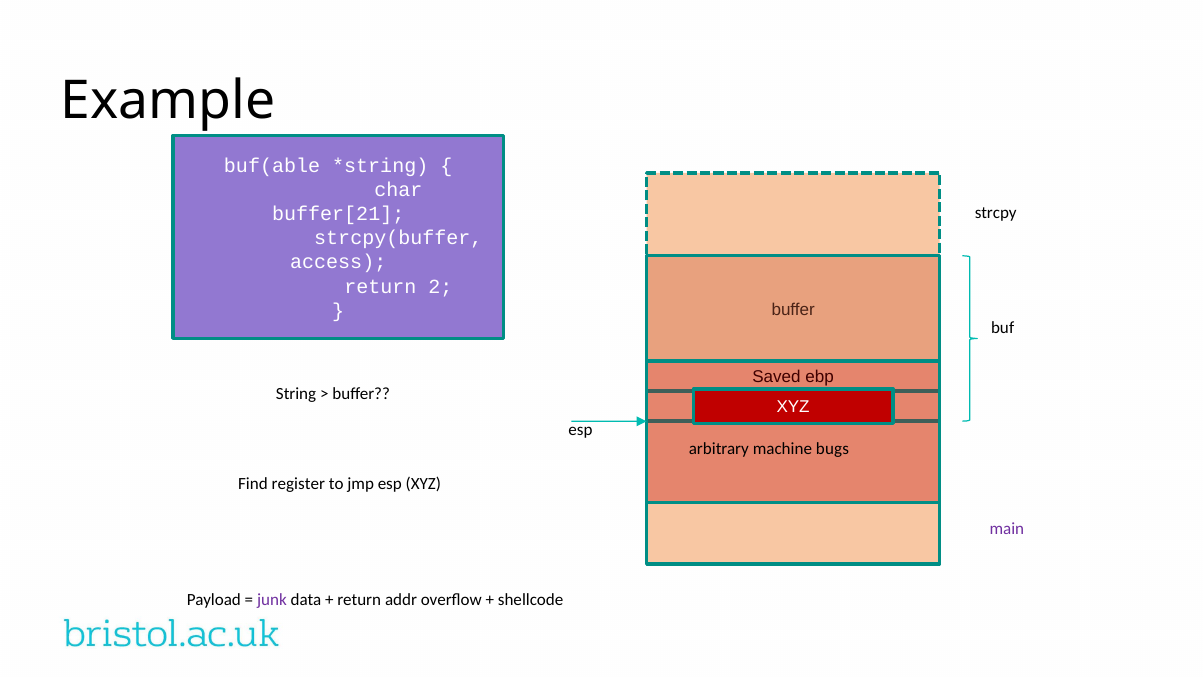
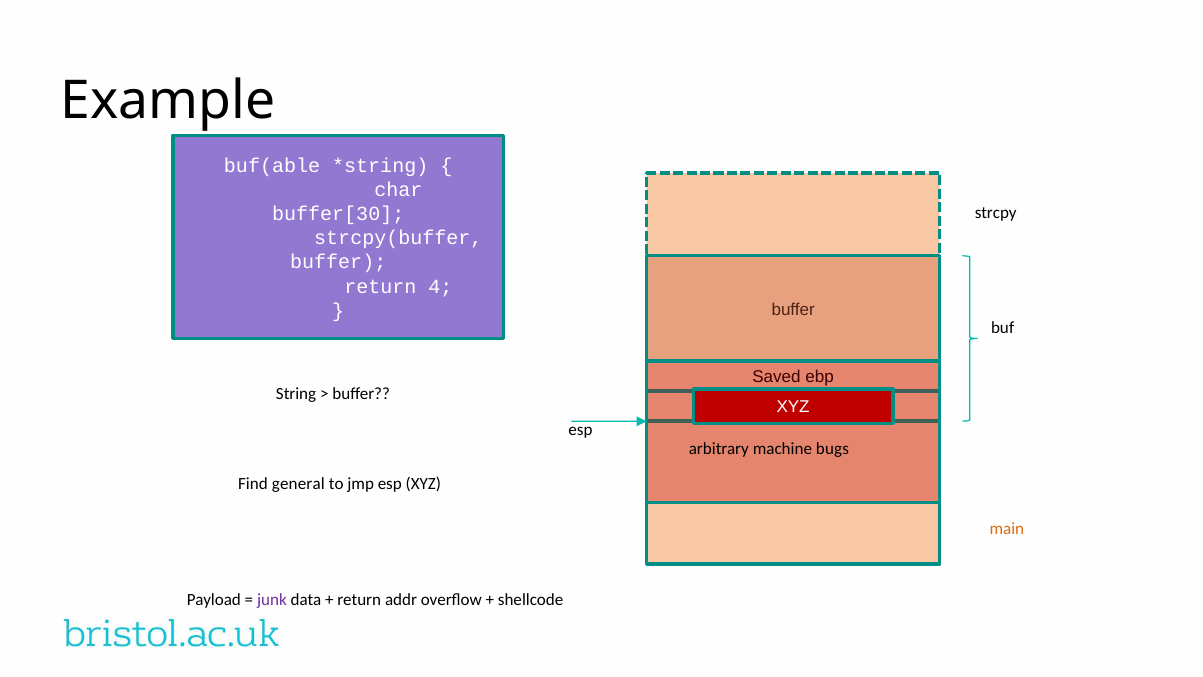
buffer[21: buffer[21 -> buffer[30 (338, 214)
access: access -> buffer (338, 262)
2: 2 -> 4 (440, 286)
register: register -> general (298, 484)
main colour: purple -> orange (1007, 529)
